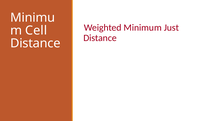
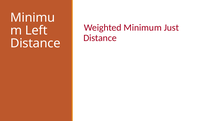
Cell: Cell -> Left (36, 31)
